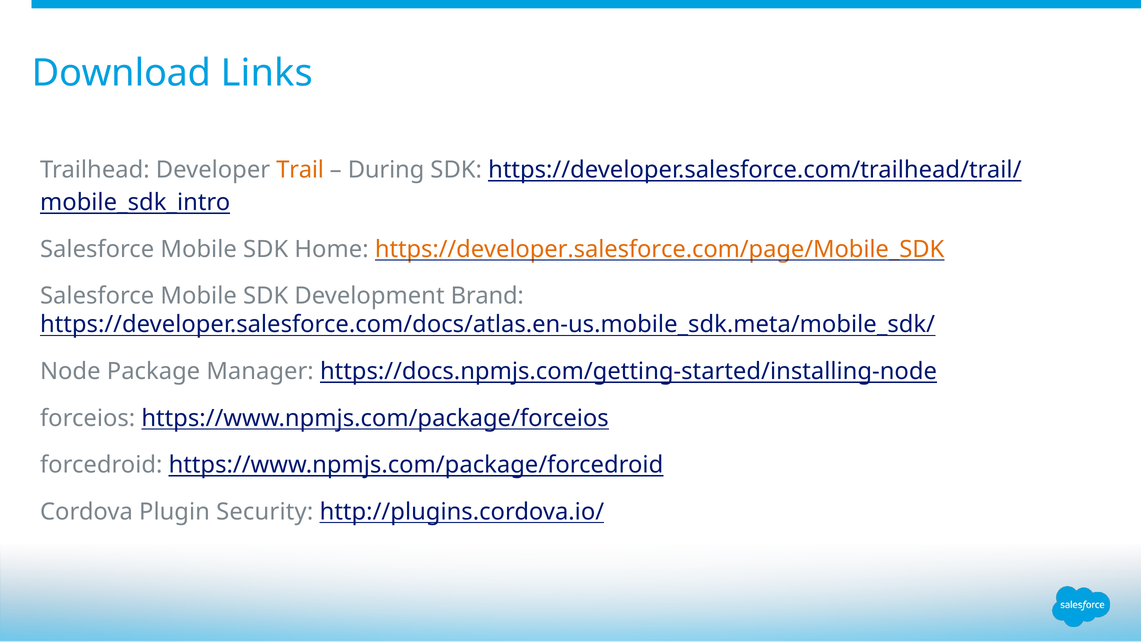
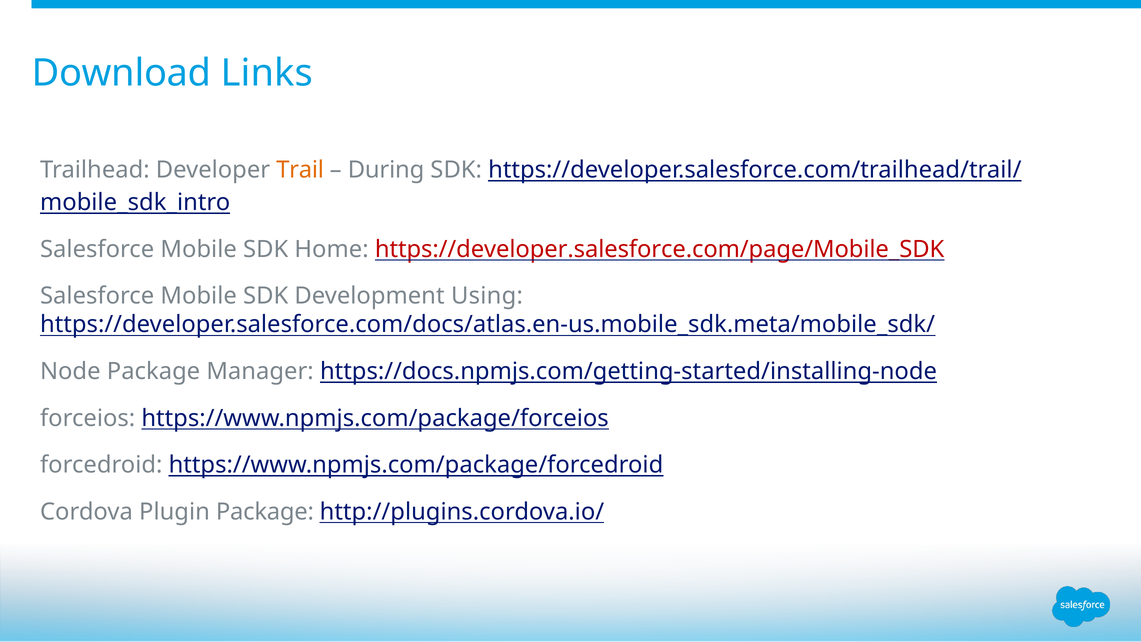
https://developer.salesforce.com/page/Mobile_SDK colour: orange -> red (660, 249)
Brand: Brand -> Using (487, 296)
Plugin Security: Security -> Package (265, 512)
